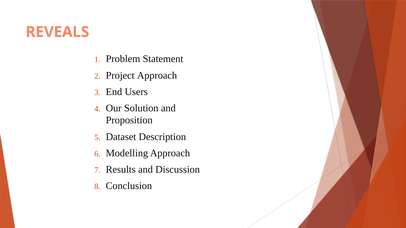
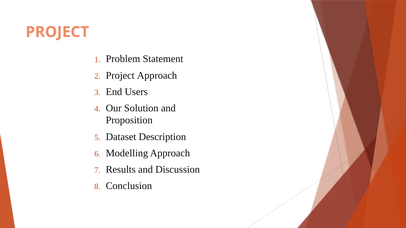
REVEALS: REVEALS -> PROJECT (57, 32)
